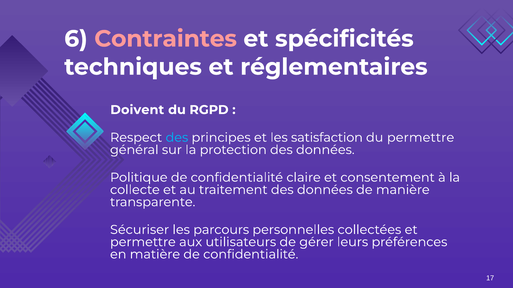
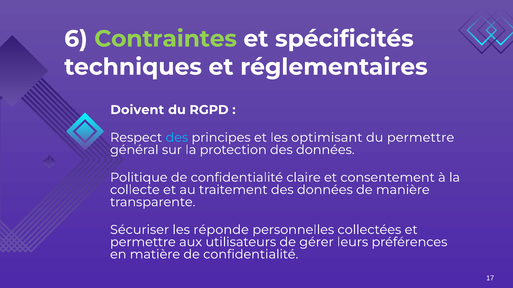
Contraintes colour: pink -> light green (166, 39)
satisfaction: satisfaction -> optimisant (327, 138)
parcours: parcours -> réponde (221, 230)
